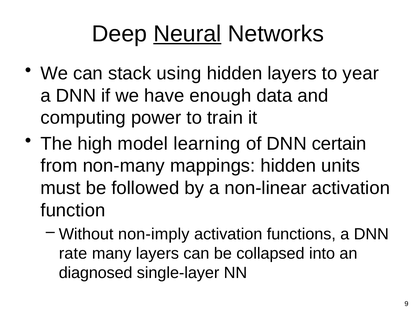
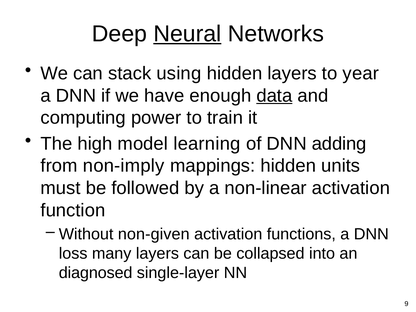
data underline: none -> present (274, 96)
certain: certain -> adding (339, 144)
non-many: non-many -> non-imply (124, 166)
non-imply: non-imply -> non-given (154, 234)
rate: rate -> loss (73, 254)
